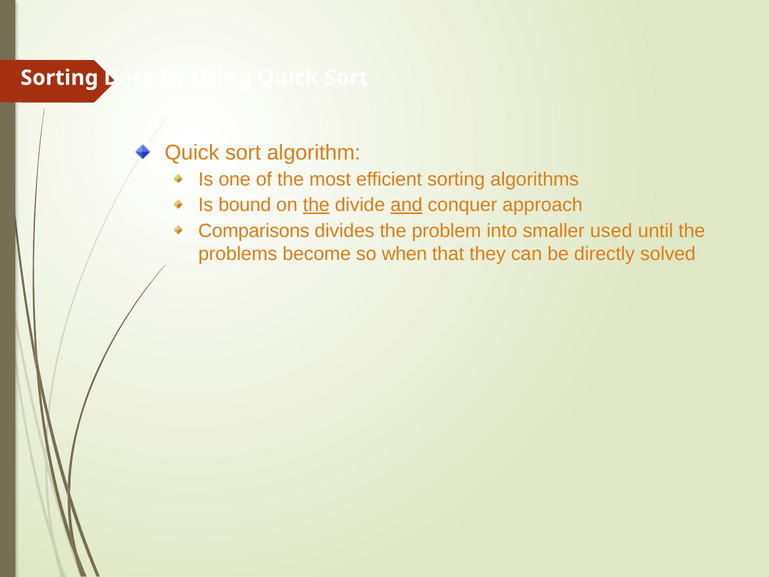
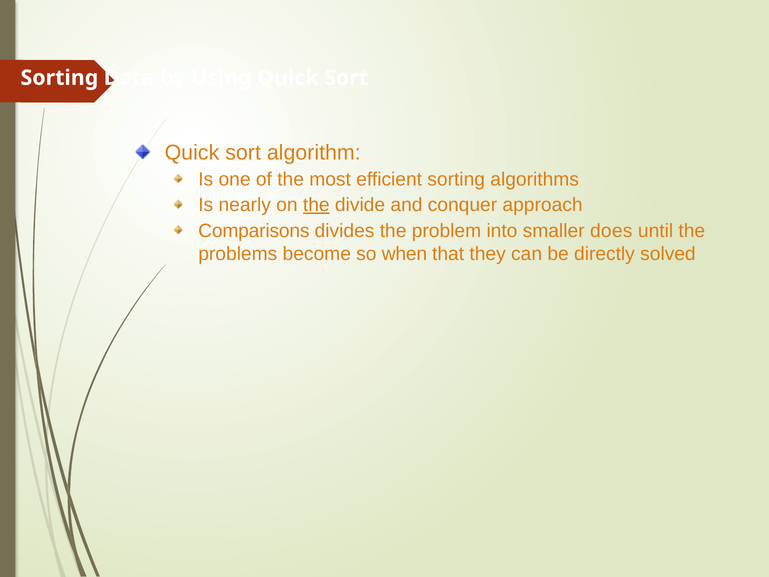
bound: bound -> nearly (245, 205)
and underline: present -> none (406, 205)
used: used -> does (611, 231)
